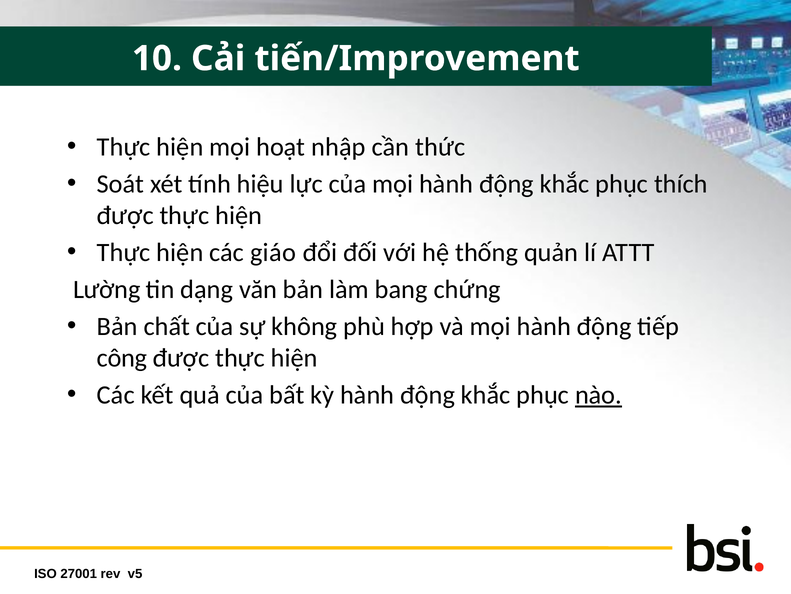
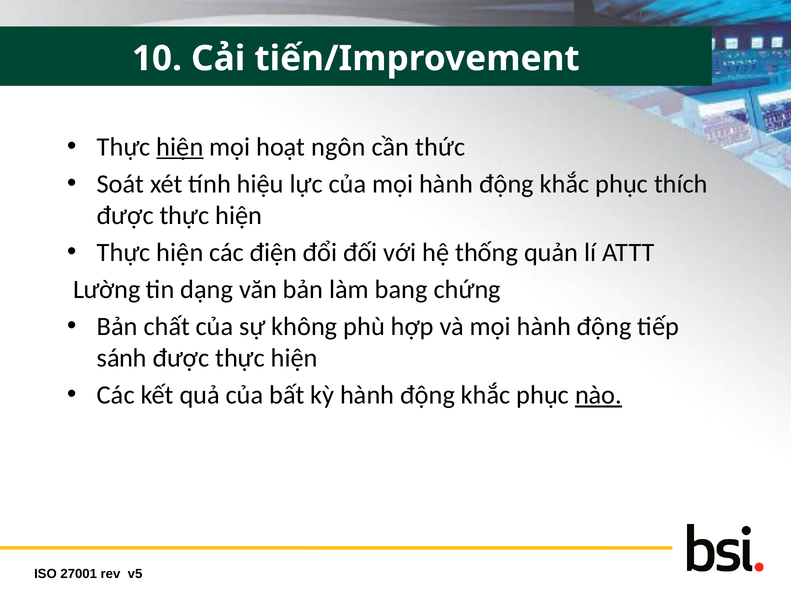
hiện underline: none -> present (180, 147)
nhập: nhập -> ngôn (338, 147)
giáo: giáo -> điện (273, 252)
công: công -> sánh (122, 358)
